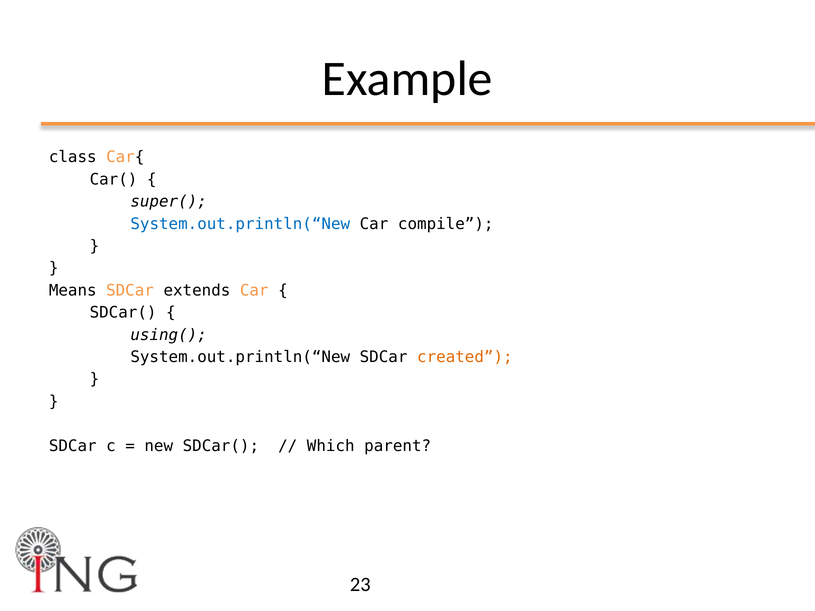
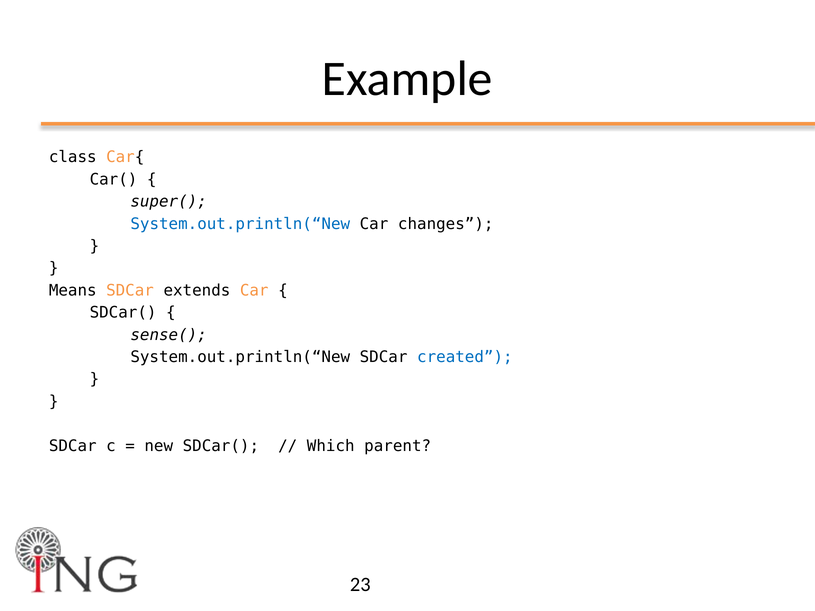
compile: compile -> changes (446, 224)
using(: using( -> sense( (169, 335)
created colour: orange -> blue (465, 357)
